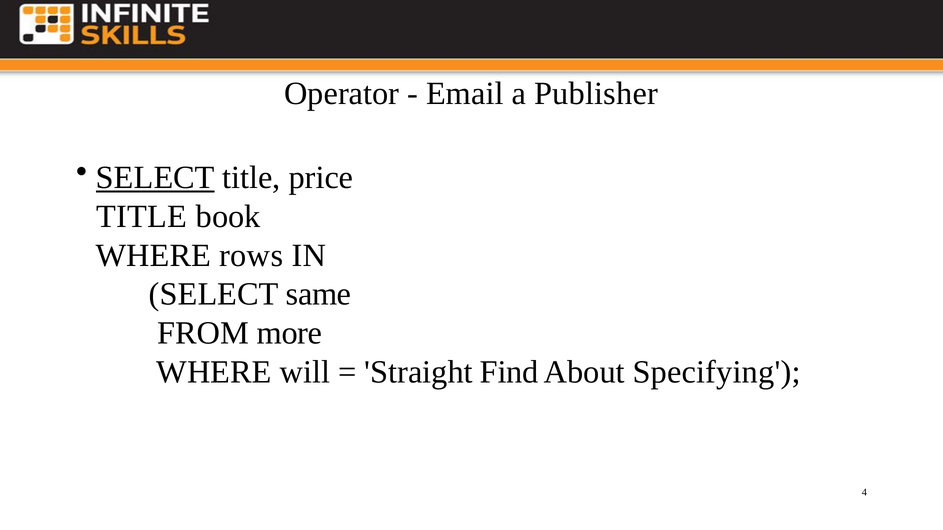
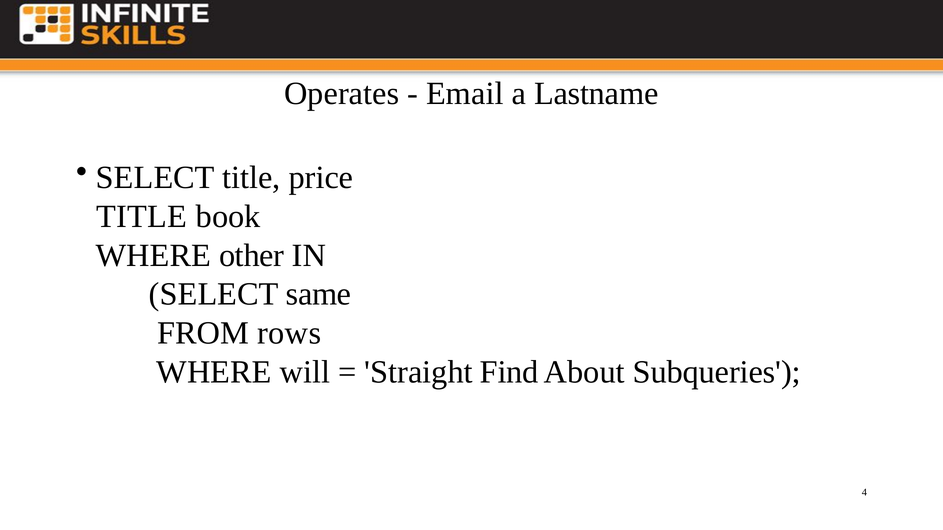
Operator: Operator -> Operates (342, 94)
Publisher: Publisher -> Lastname (596, 94)
SELECT underline: present -> none (155, 178)
rows: rows -> other (252, 256)
more: more -> rows (289, 333)
Specifying: Specifying -> Subqueries (717, 372)
